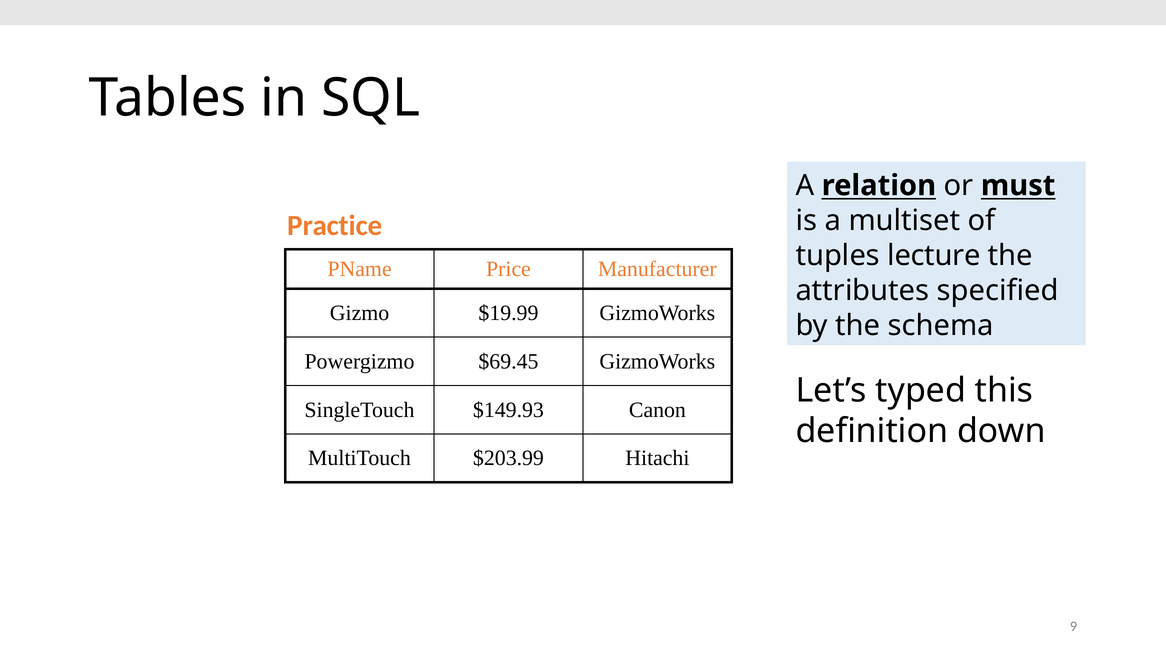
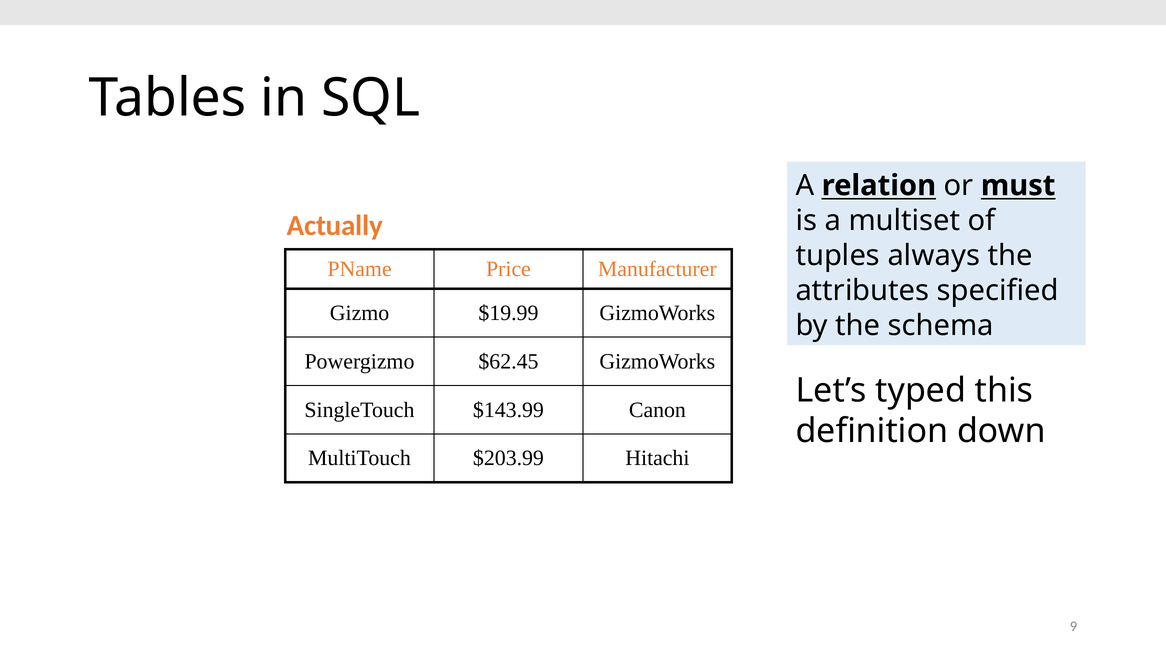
Practice: Practice -> Actually (335, 225)
lecture: lecture -> always (934, 255)
$69.45: $69.45 -> $62.45 (508, 361)
$149.93: $149.93 -> $143.99 (508, 410)
